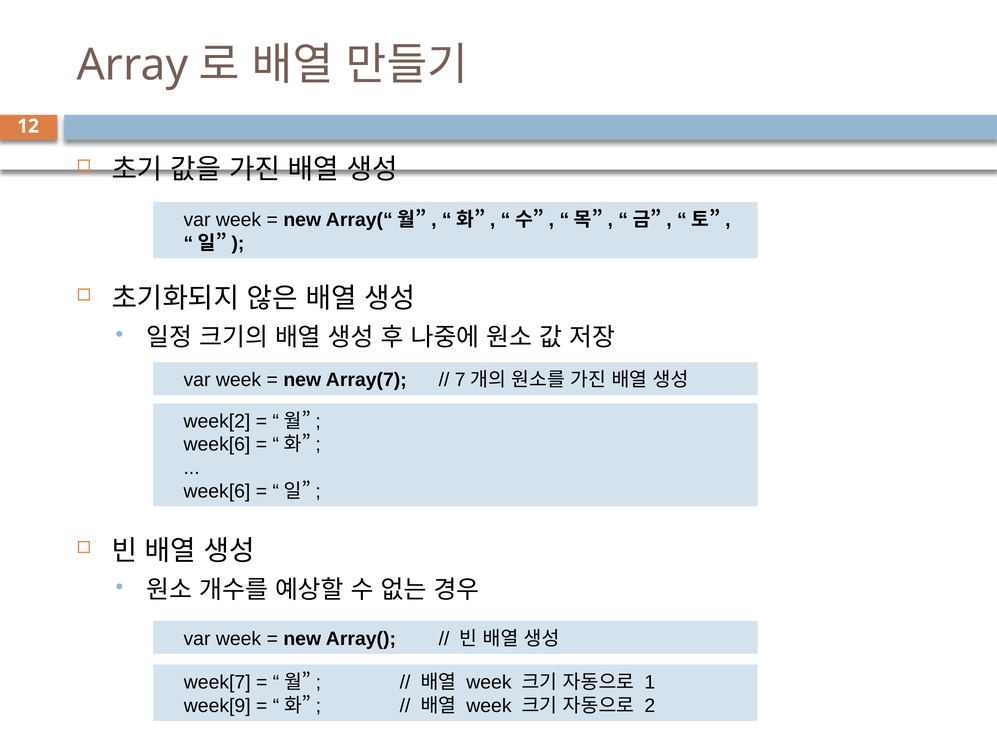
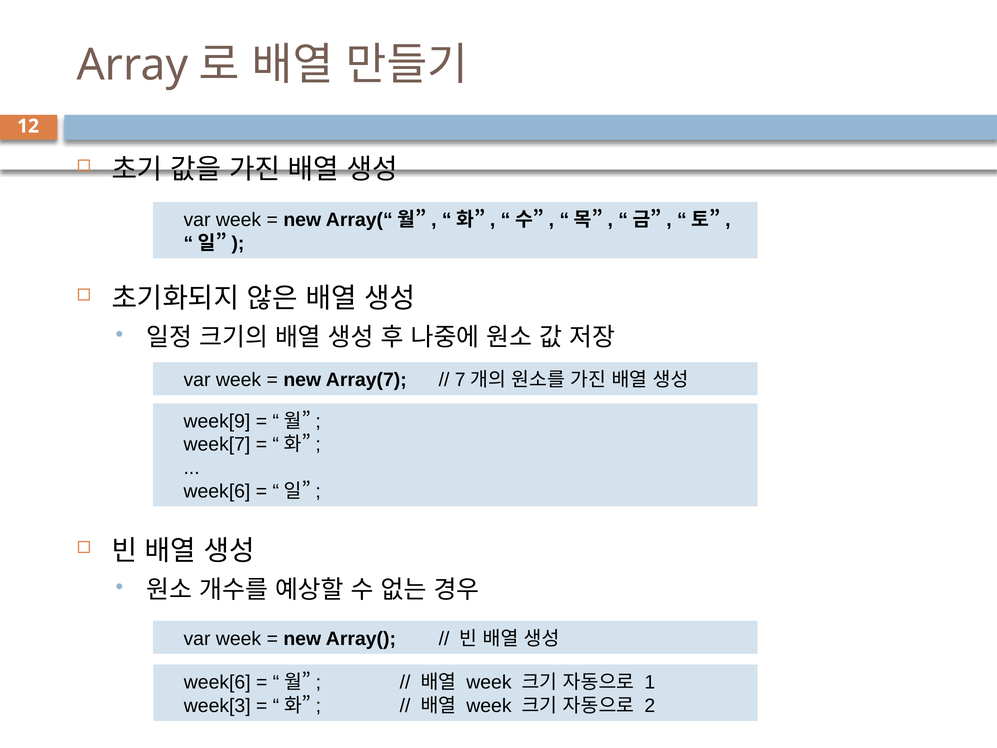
week[2: week[2 -> week[9 (217, 421)
week[6: week[6 -> week[7 (217, 444)
week[7: week[7 -> week[6 (217, 682)
week[9: week[9 -> week[3 (217, 706)
